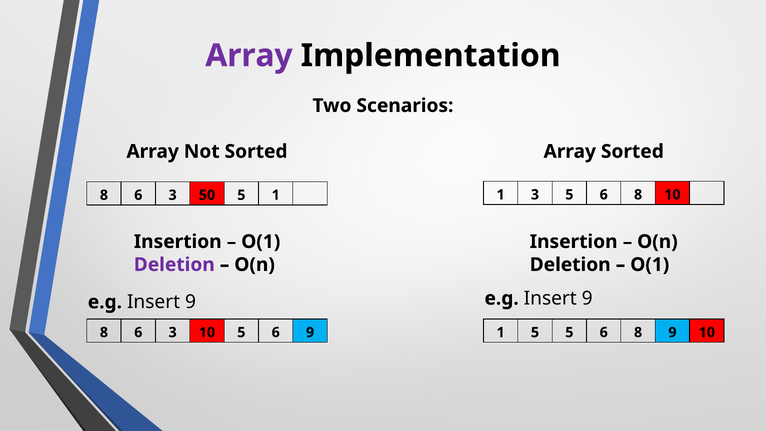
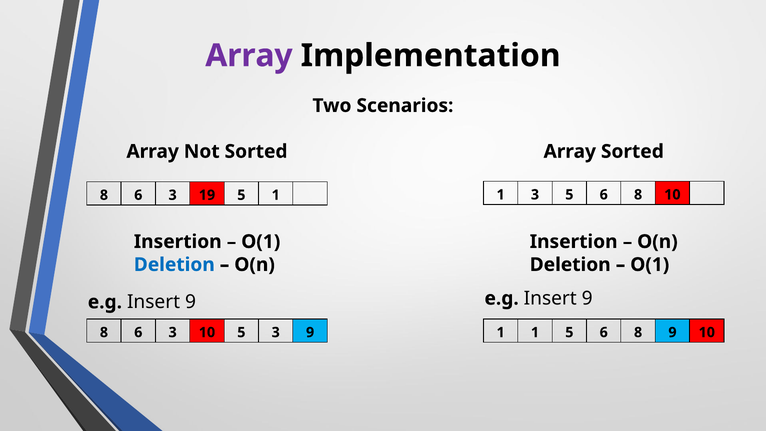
50: 50 -> 19 (207, 195)
Deletion colour: purple -> blue (174, 265)
10 5 6: 6 -> 3 (276, 332)
1 5: 5 -> 1 (535, 332)
